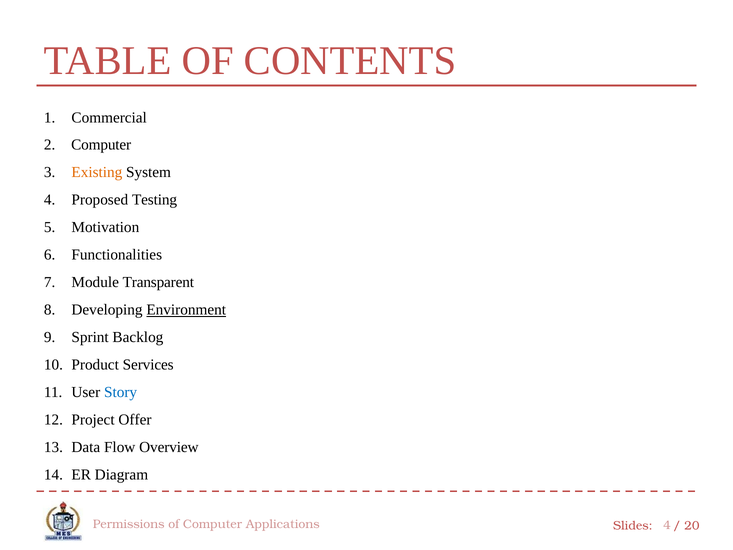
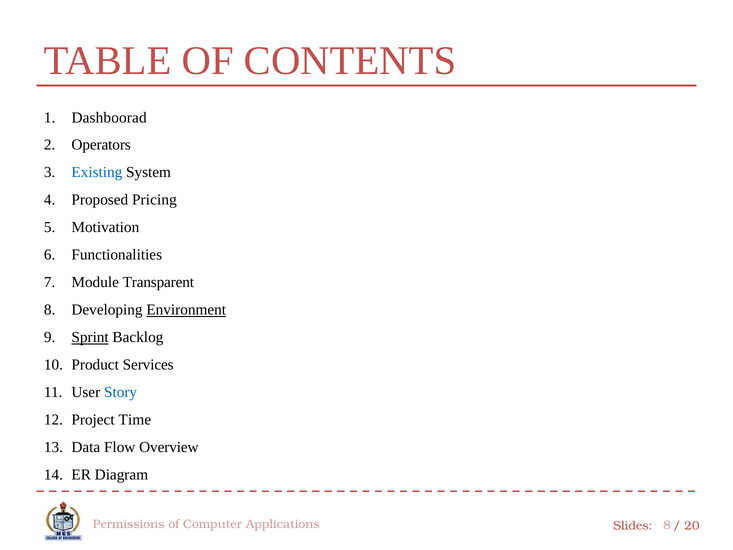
Commercial: Commercial -> Dashboorad (109, 117)
Computer: Computer -> Operators (101, 145)
Existing colour: orange -> blue (97, 172)
Testing: Testing -> Pricing (154, 200)
Sprint underline: none -> present (90, 337)
Offer: Offer -> Time (135, 420)
Applications 4: 4 -> 8 (667, 525)
